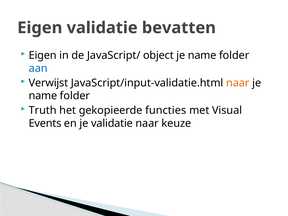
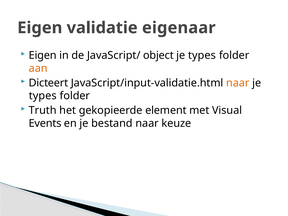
bevatten: bevatten -> eigenaar (179, 28)
name: name -> types (202, 55)
aan colour: blue -> orange (38, 68)
Verwijst: Verwijst -> Dicteert (48, 83)
name: name -> types (43, 96)
functies: functies -> element (166, 110)
je validatie: validatie -> bestand (112, 123)
